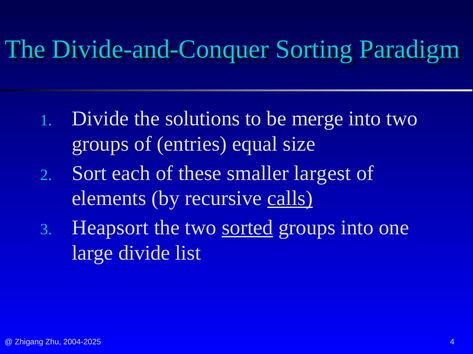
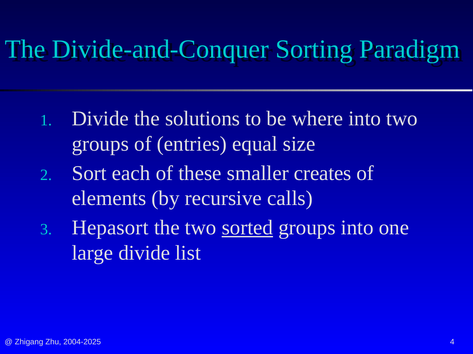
merge: merge -> where (317, 119)
largest: largest -> creates (323, 174)
calls underline: present -> none (290, 199)
Heapsort: Heapsort -> Hepasort (110, 228)
